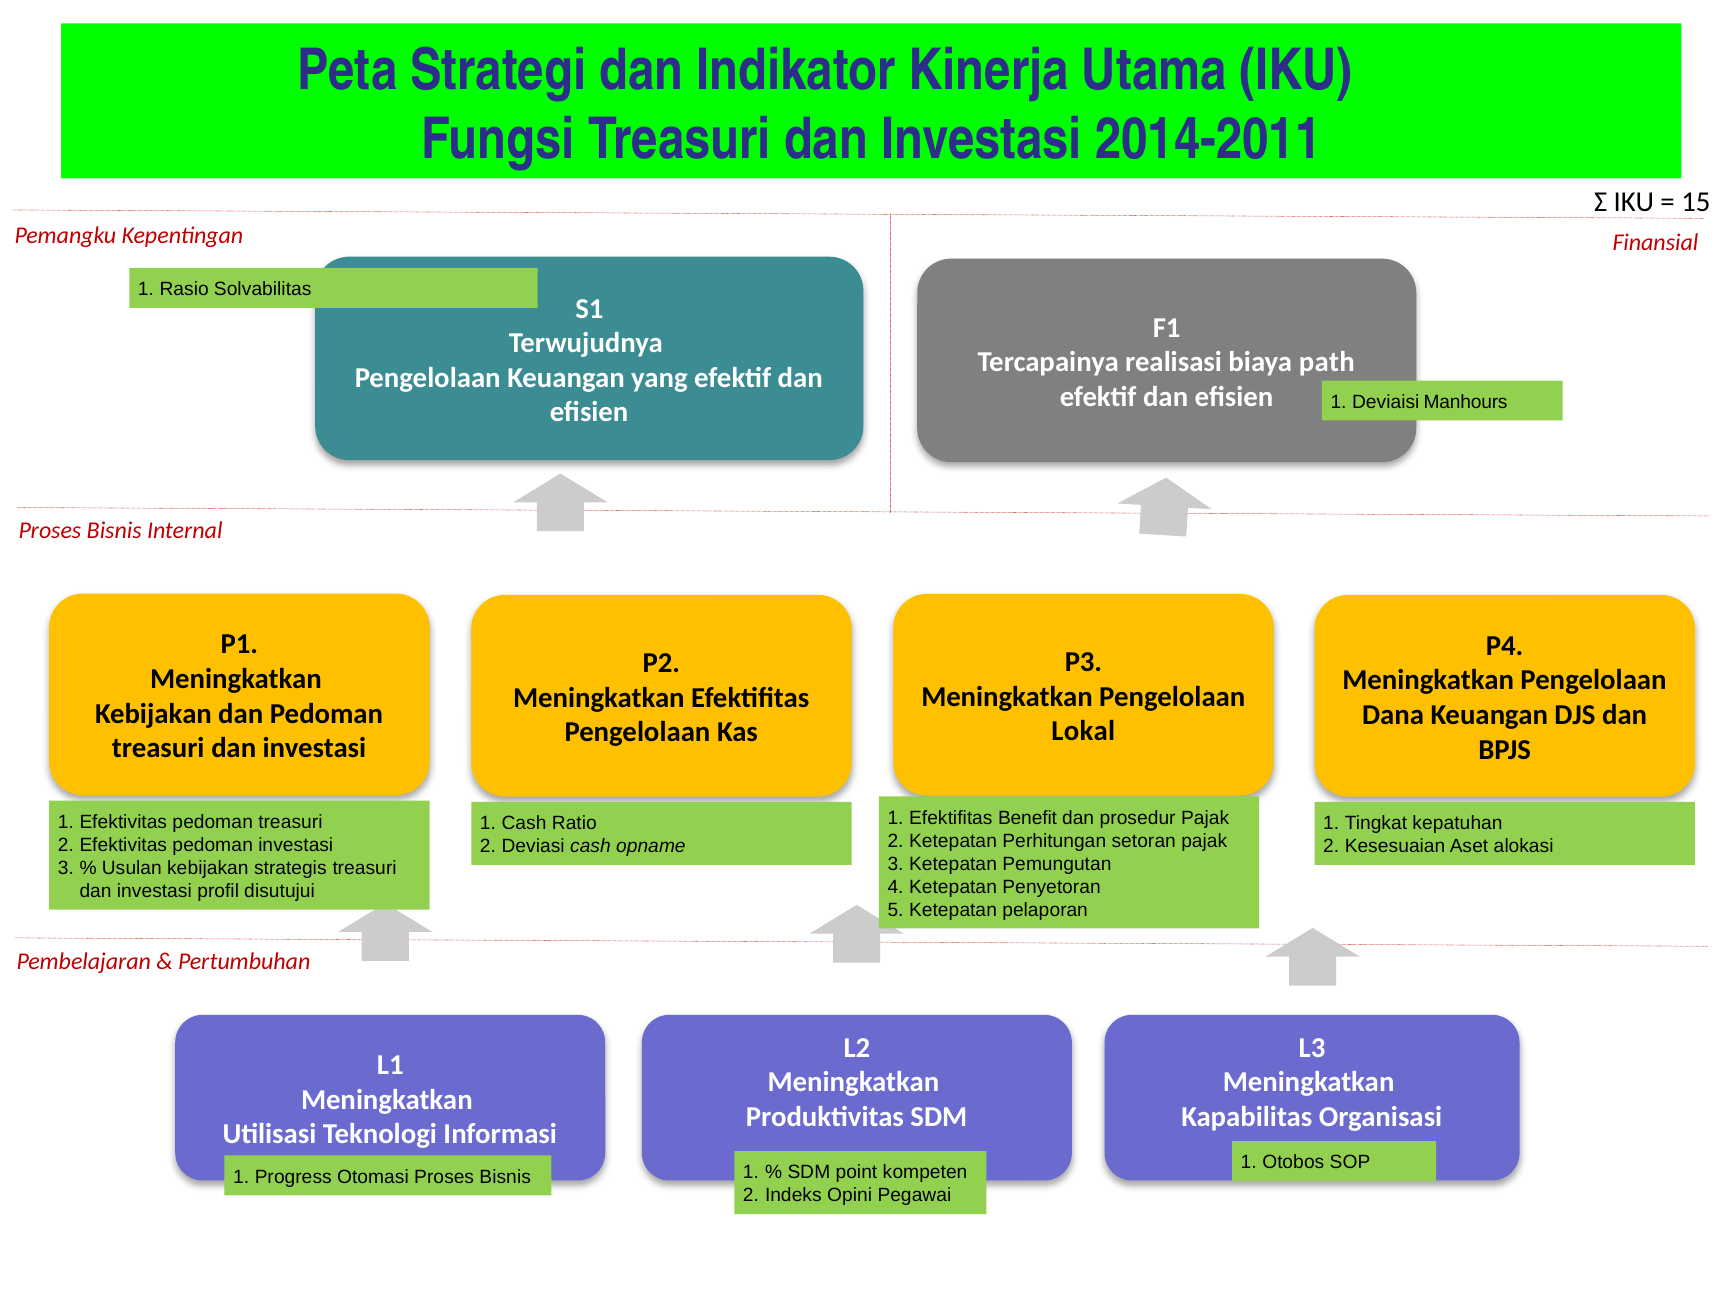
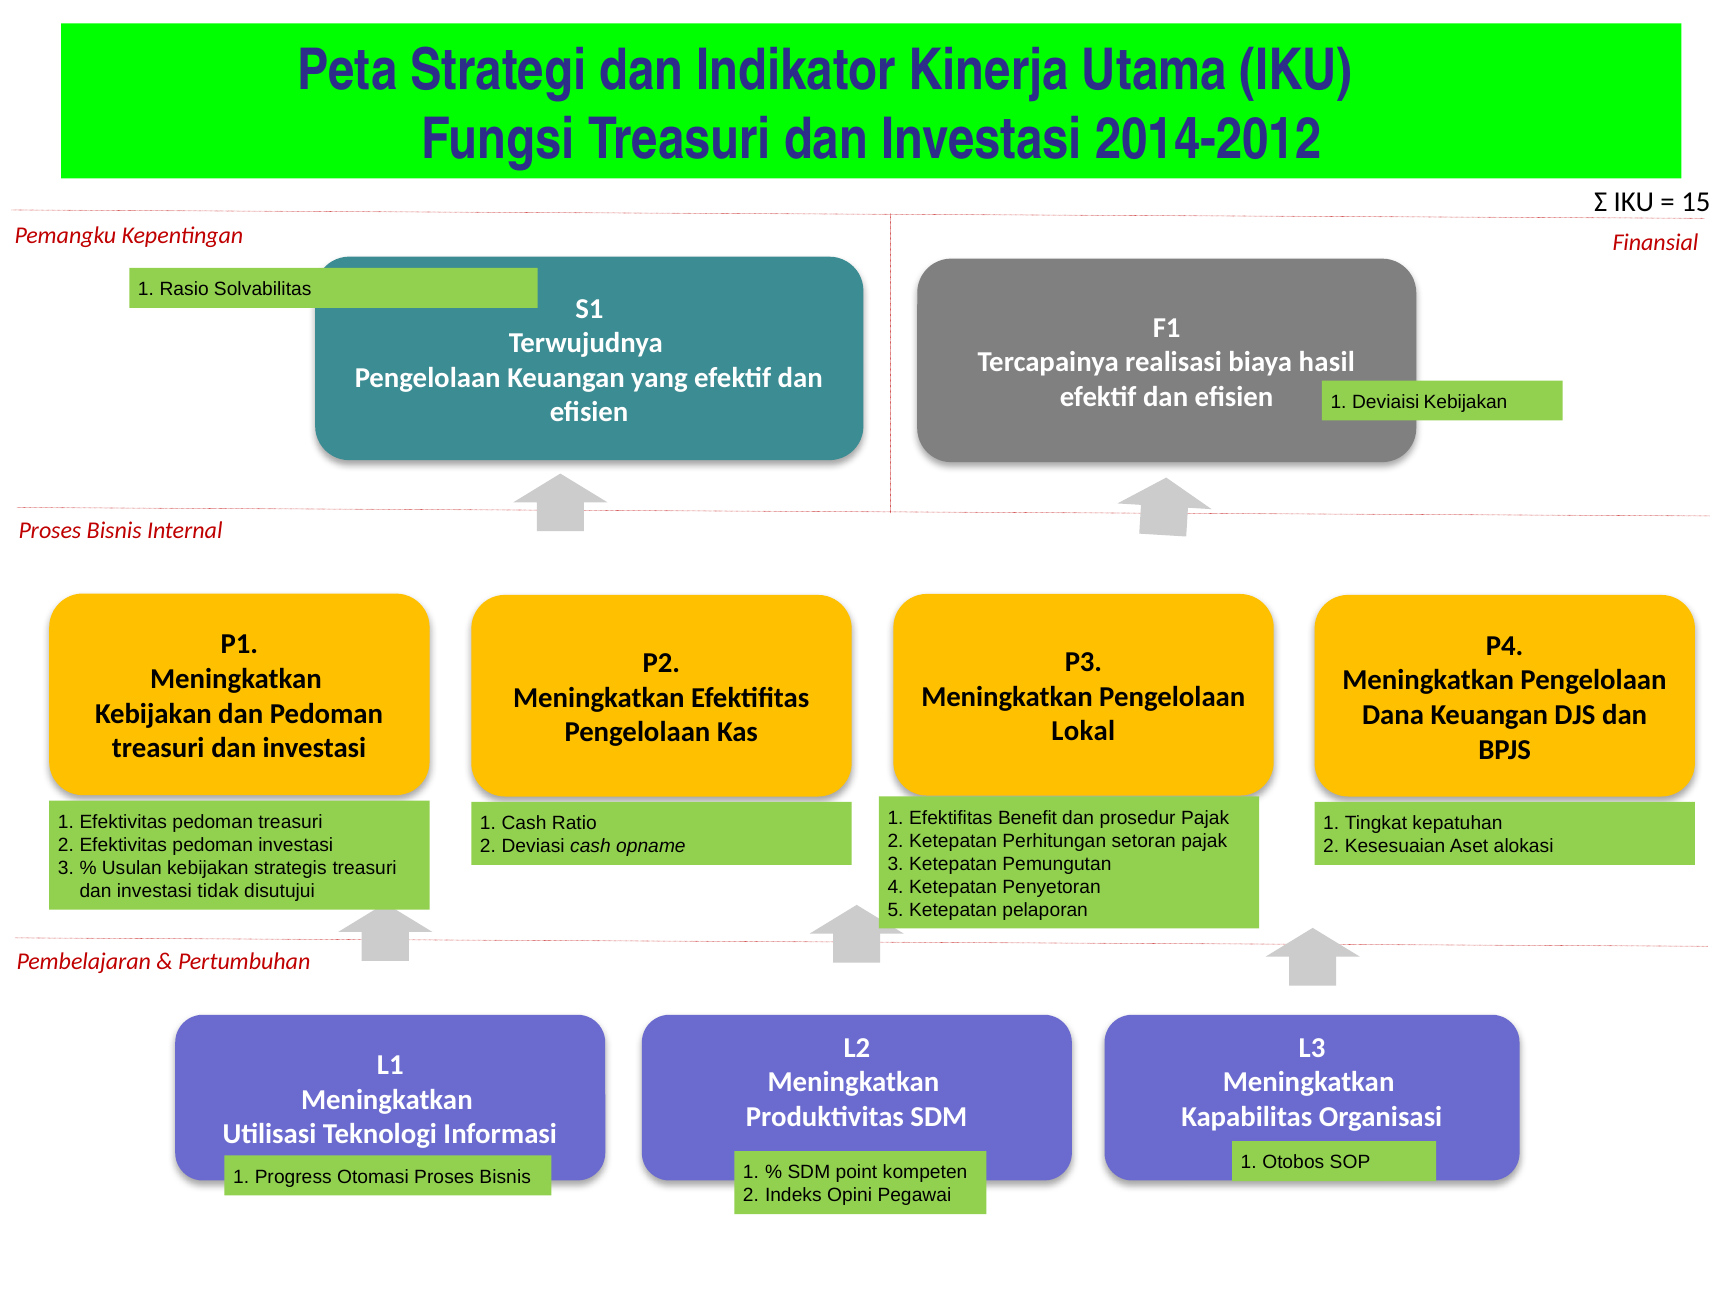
2014-2011: 2014-2011 -> 2014-2012 (1208, 140)
path: path -> hasil (1327, 363)
Deviaisi Manhours: Manhours -> Kebijakan (1466, 402)
profil: profil -> tidak (218, 891)
